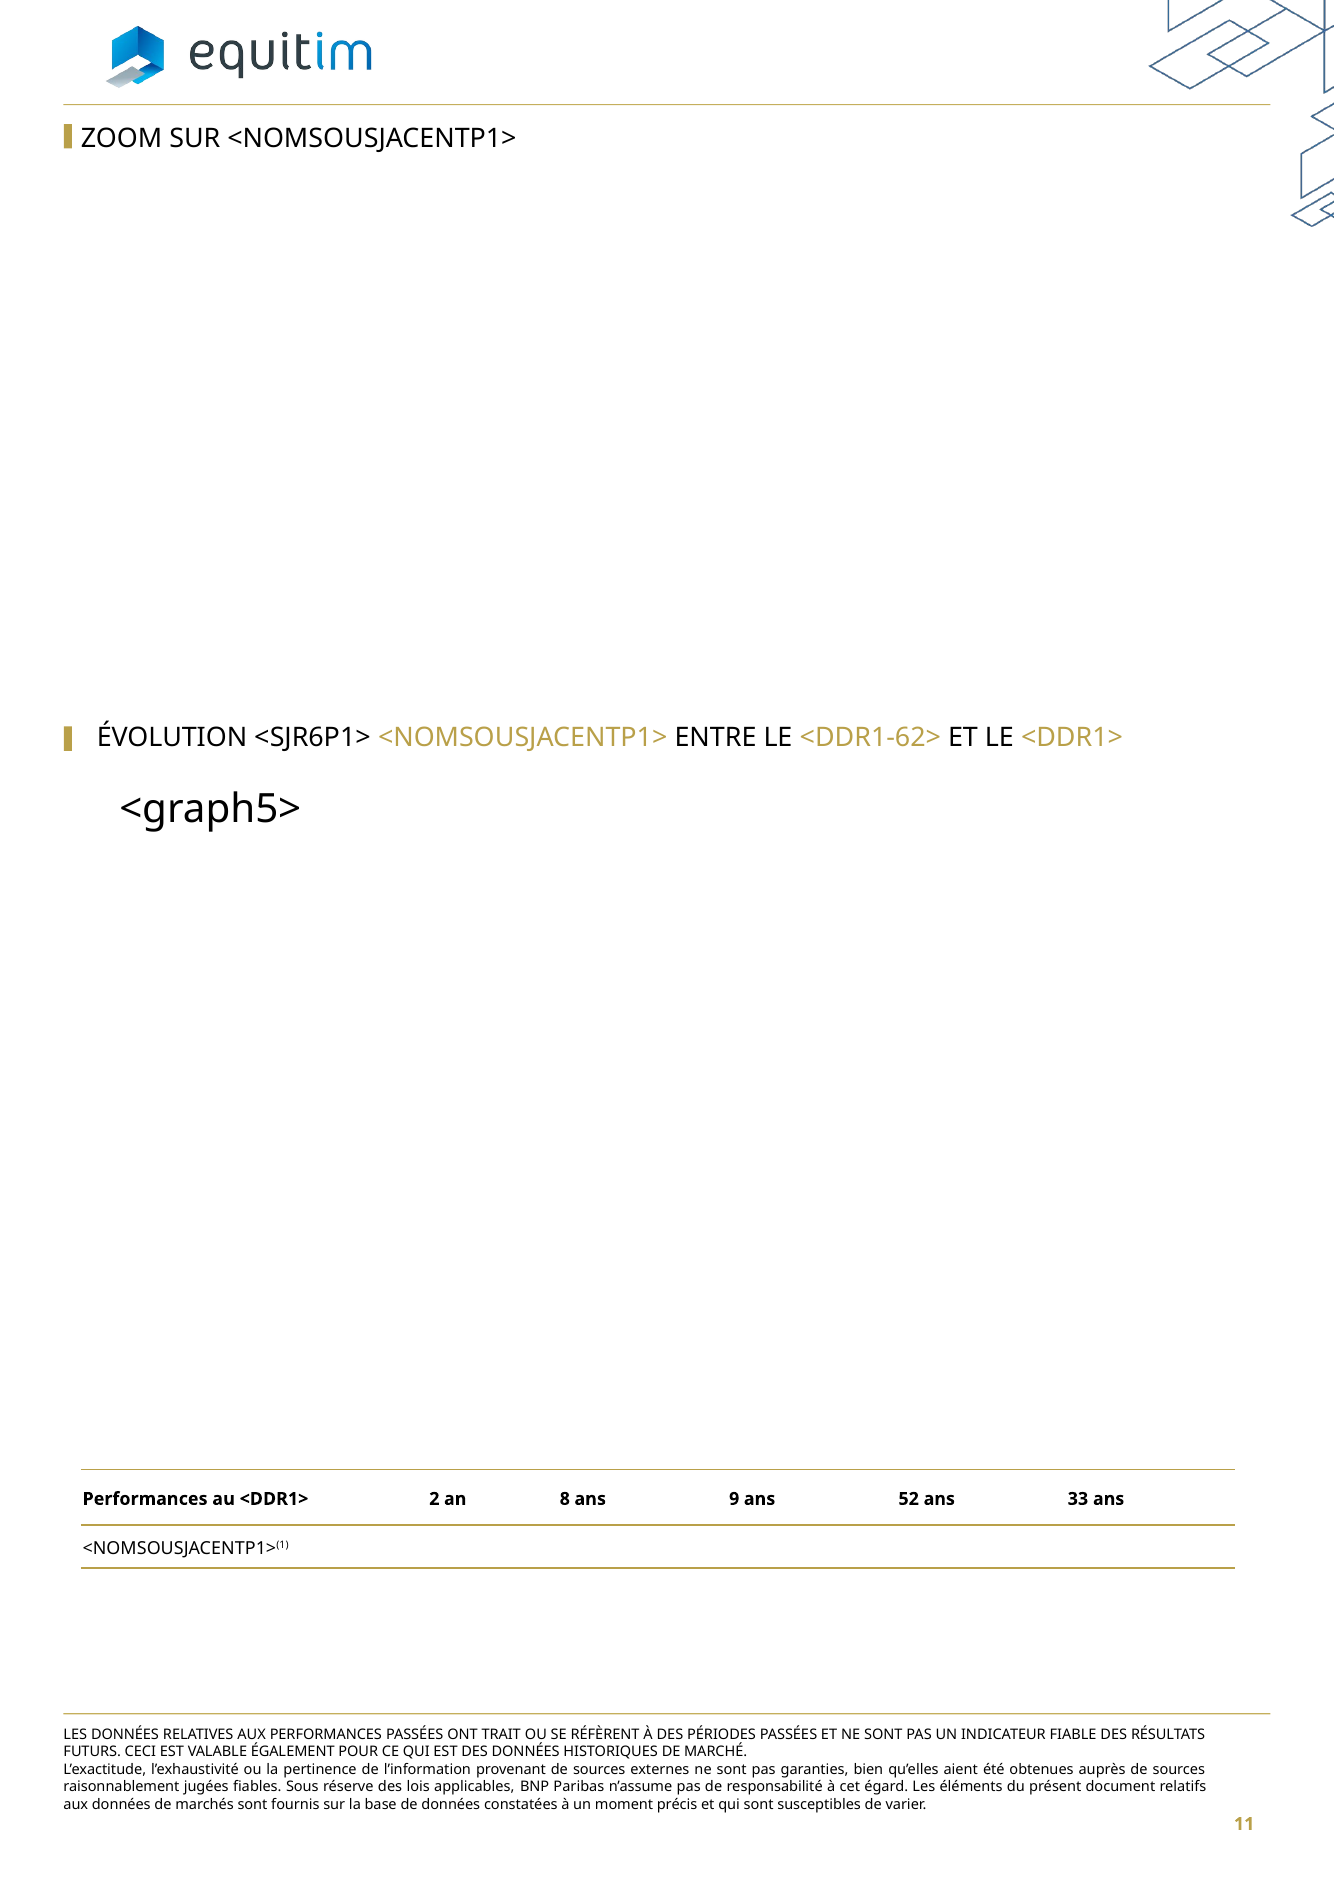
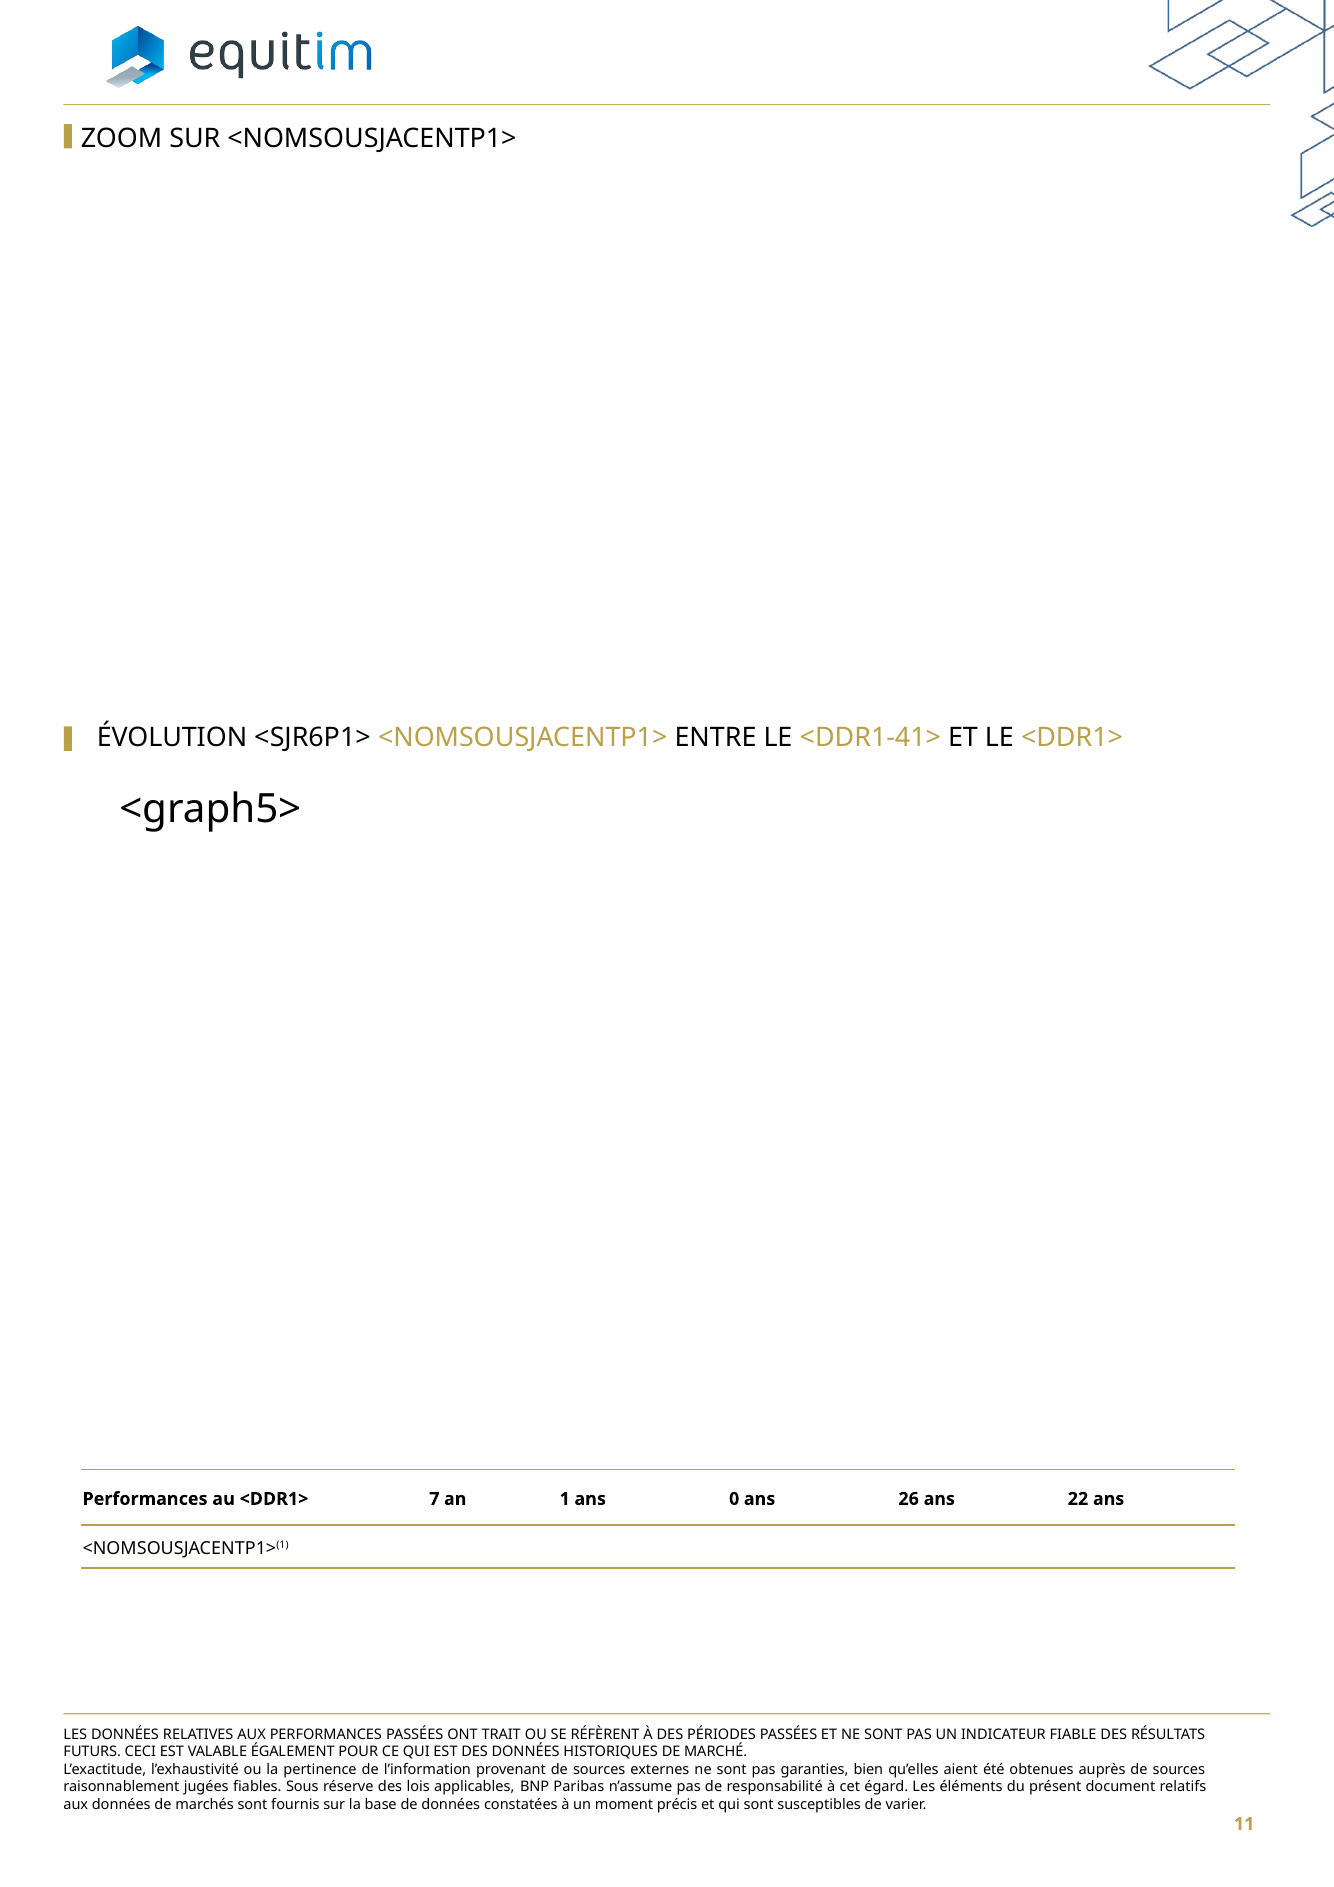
<DDR1-62>: <DDR1-62> -> <DDR1-41> (870, 737)
2: 2 -> 7 (434, 1499)
8: 8 -> 1 (565, 1499)
9: 9 -> 0 (734, 1499)
52: 52 -> 26 (909, 1499)
33: 33 -> 22 (1078, 1499)
